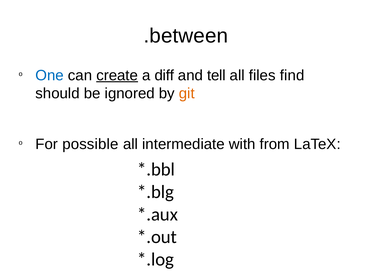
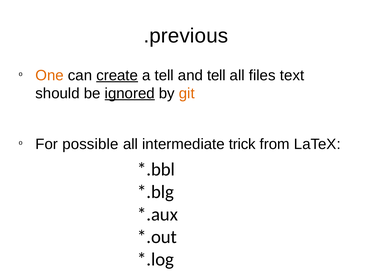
.between: .between -> .previous (186, 36)
One colour: blue -> orange (50, 75)
a diff: diff -> tell (164, 75)
find: find -> text (292, 75)
ignored underline: none -> present (130, 93)
with: with -> trick (242, 144)
